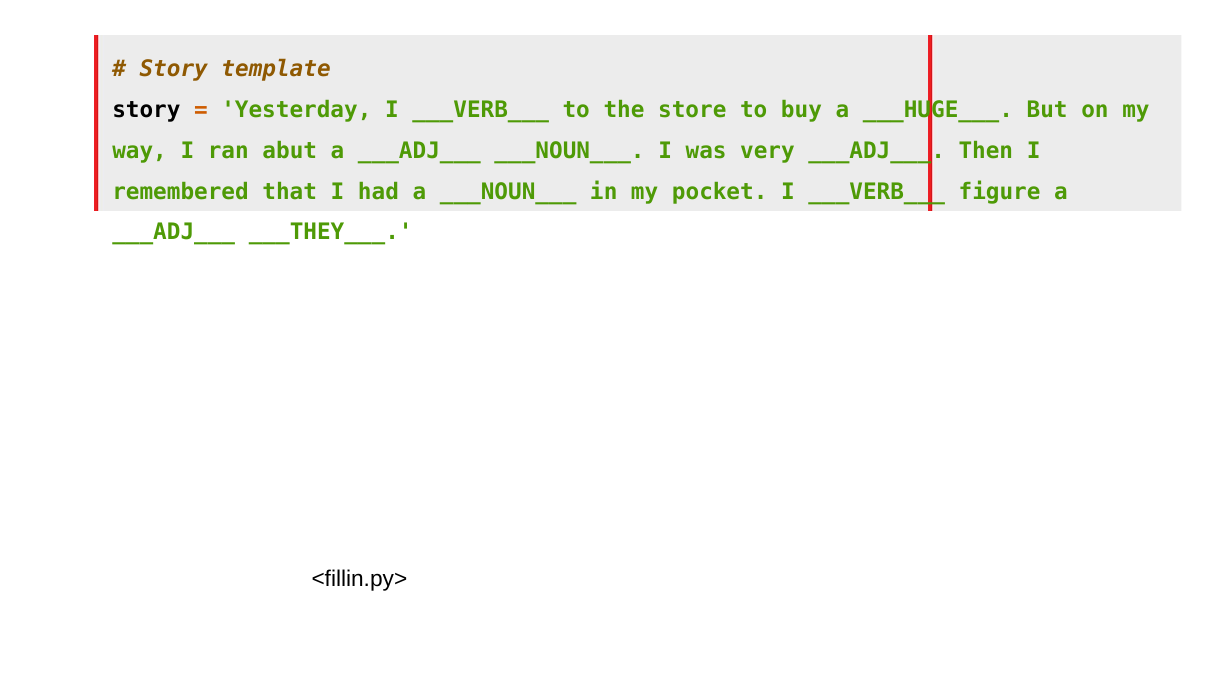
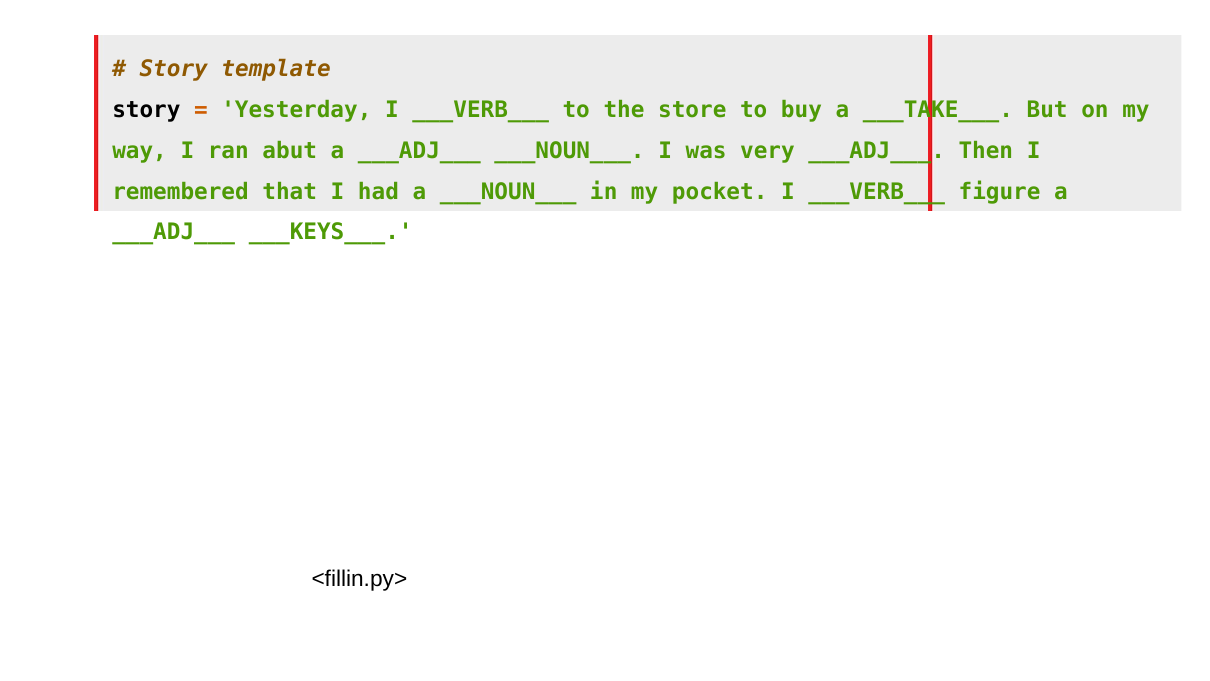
___HUGE___: ___HUGE___ -> ___TAKE___ (938, 110)
___THEY___: ___THEY___ -> ___KEYS___ (331, 232)
